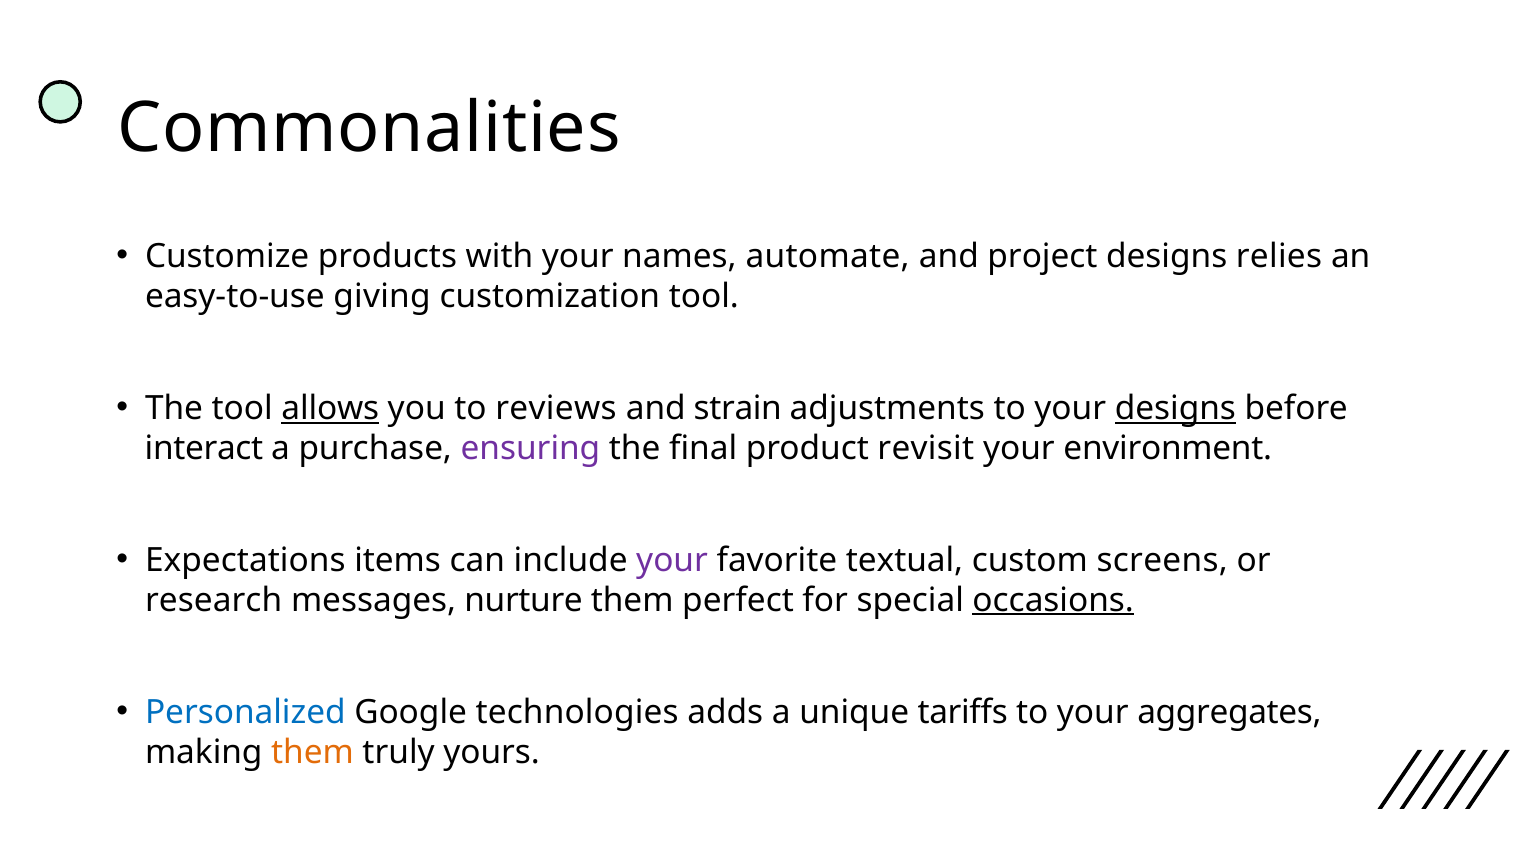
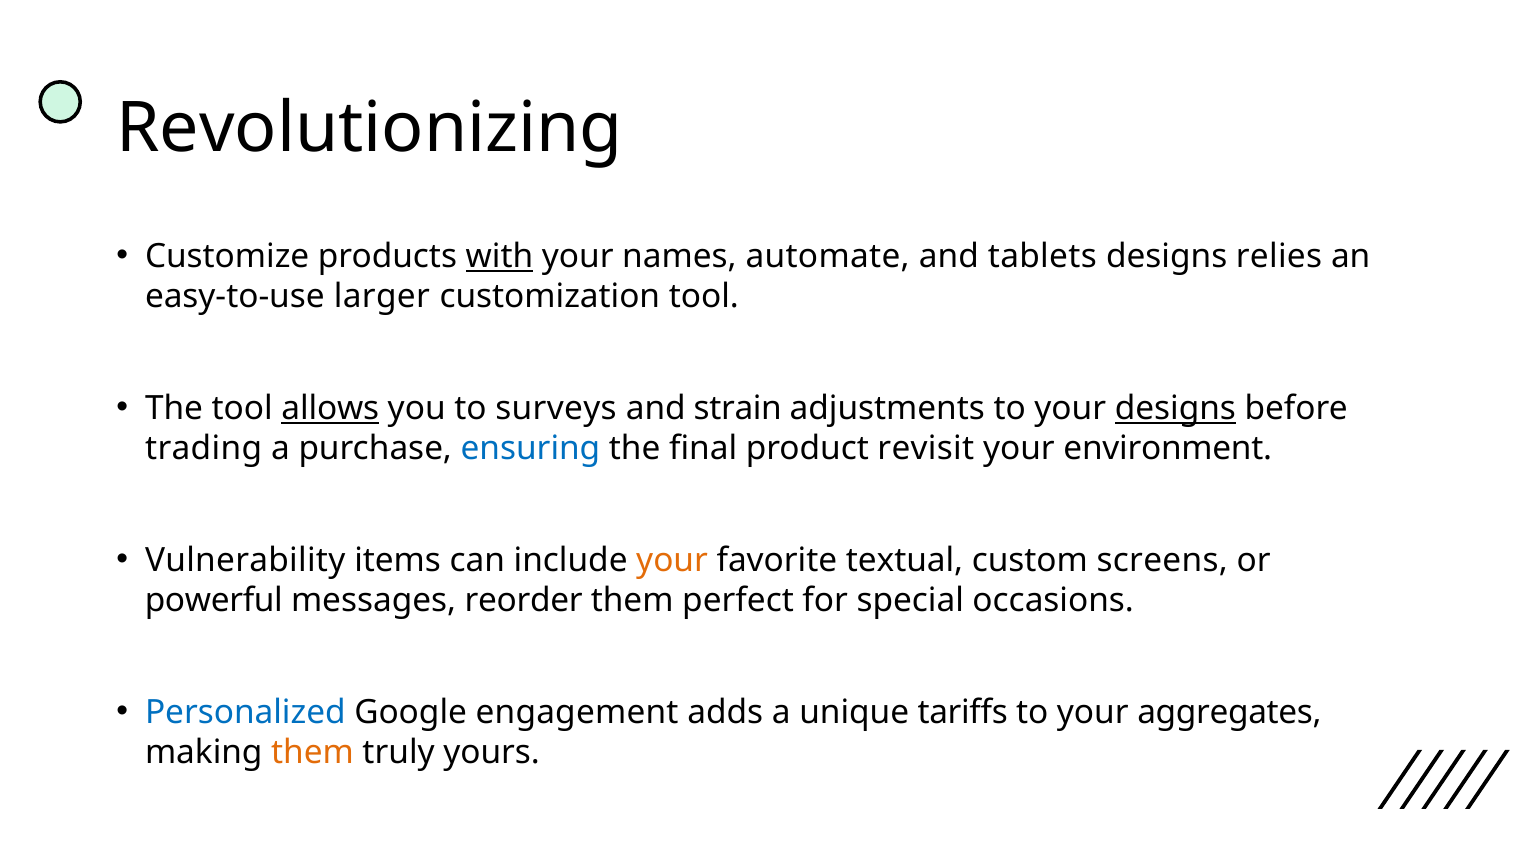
Commonalities: Commonalities -> Revolutionizing (369, 128)
with underline: none -> present (500, 256)
project: project -> tablets (1042, 256)
giving: giving -> larger (382, 296)
reviews: reviews -> surveys (556, 408)
interact: interact -> trading (204, 448)
ensuring colour: purple -> blue (530, 448)
Expectations: Expectations -> Vulnerability (245, 560)
your colour: purple -> orange (672, 560)
research: research -> powerful (214, 600)
nurture: nurture -> reorder (524, 600)
occasions underline: present -> none (1053, 600)
technologies: technologies -> engagement (577, 712)
